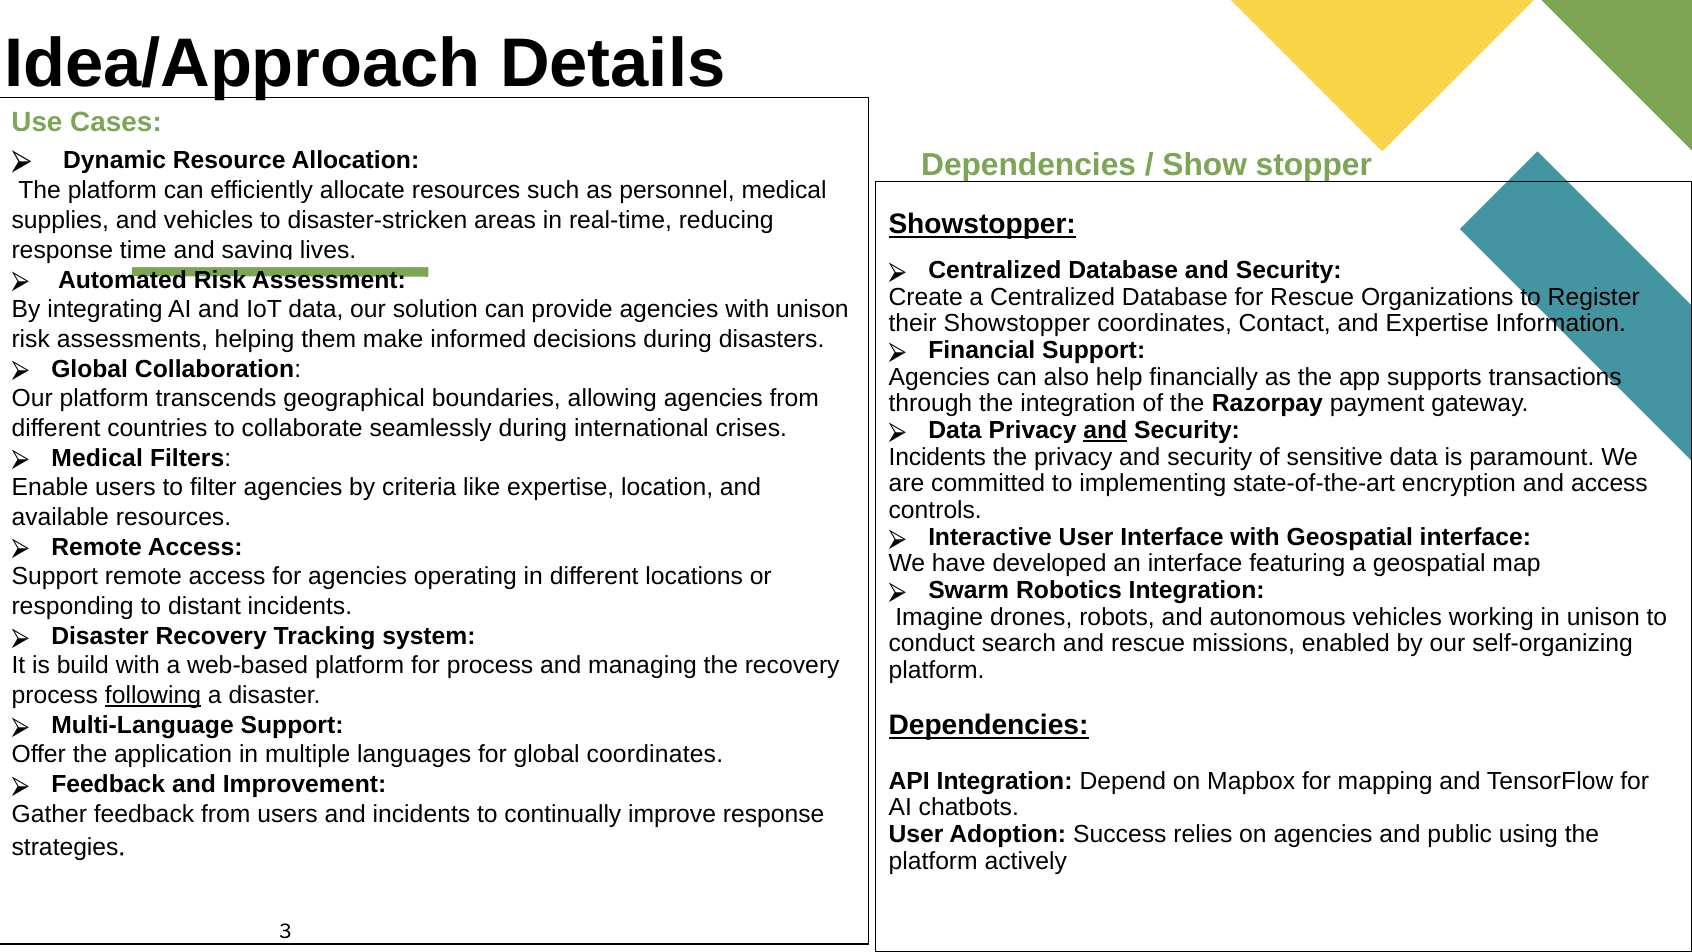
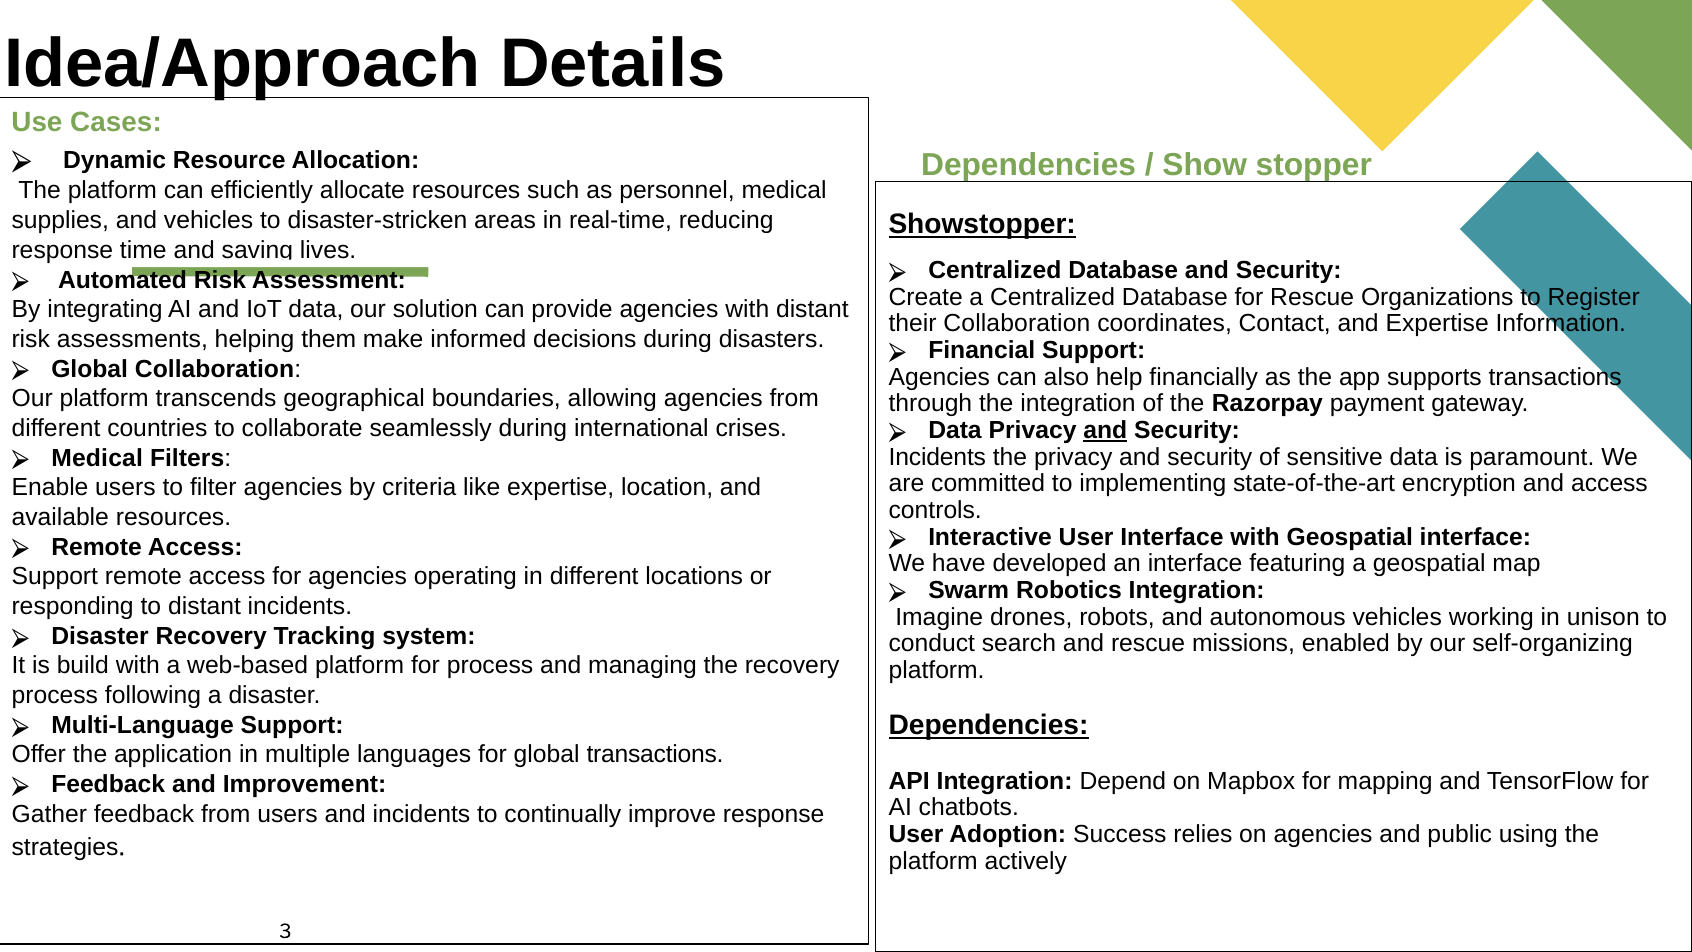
with unison: unison -> distant (812, 310)
their Showstopper: Showstopper -> Collaboration (1017, 323)
following underline: present -> none (153, 695)
global coordinates: coordinates -> transactions (655, 755)
